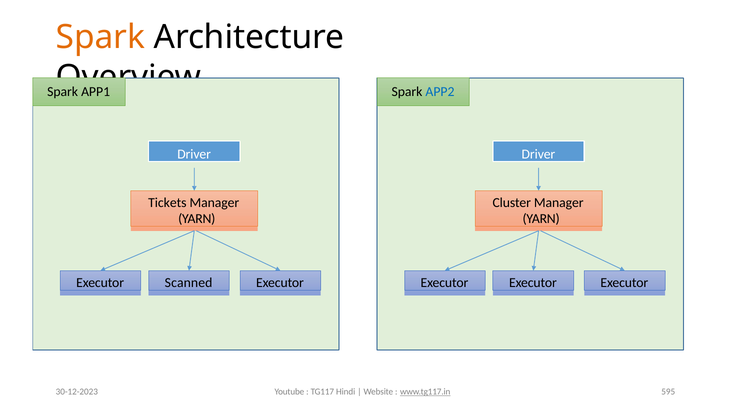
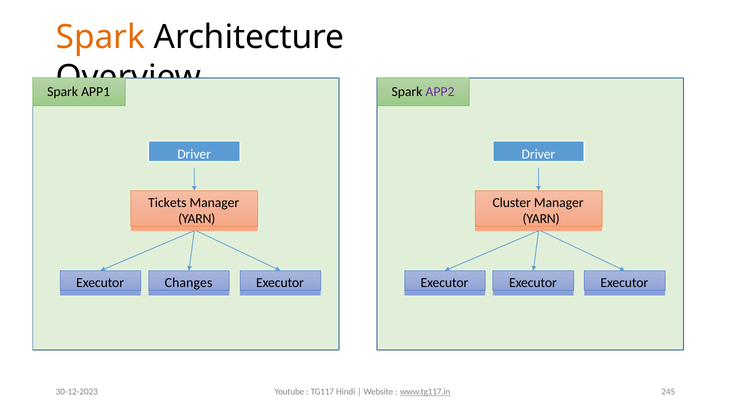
APP2 colour: blue -> purple (440, 92)
Scanned: Scanned -> Changes (189, 283)
595: 595 -> 245 (668, 392)
